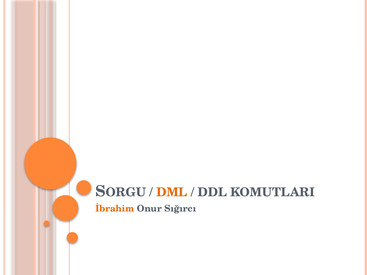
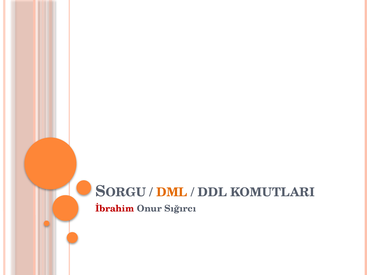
İbrahim colour: orange -> red (115, 209)
